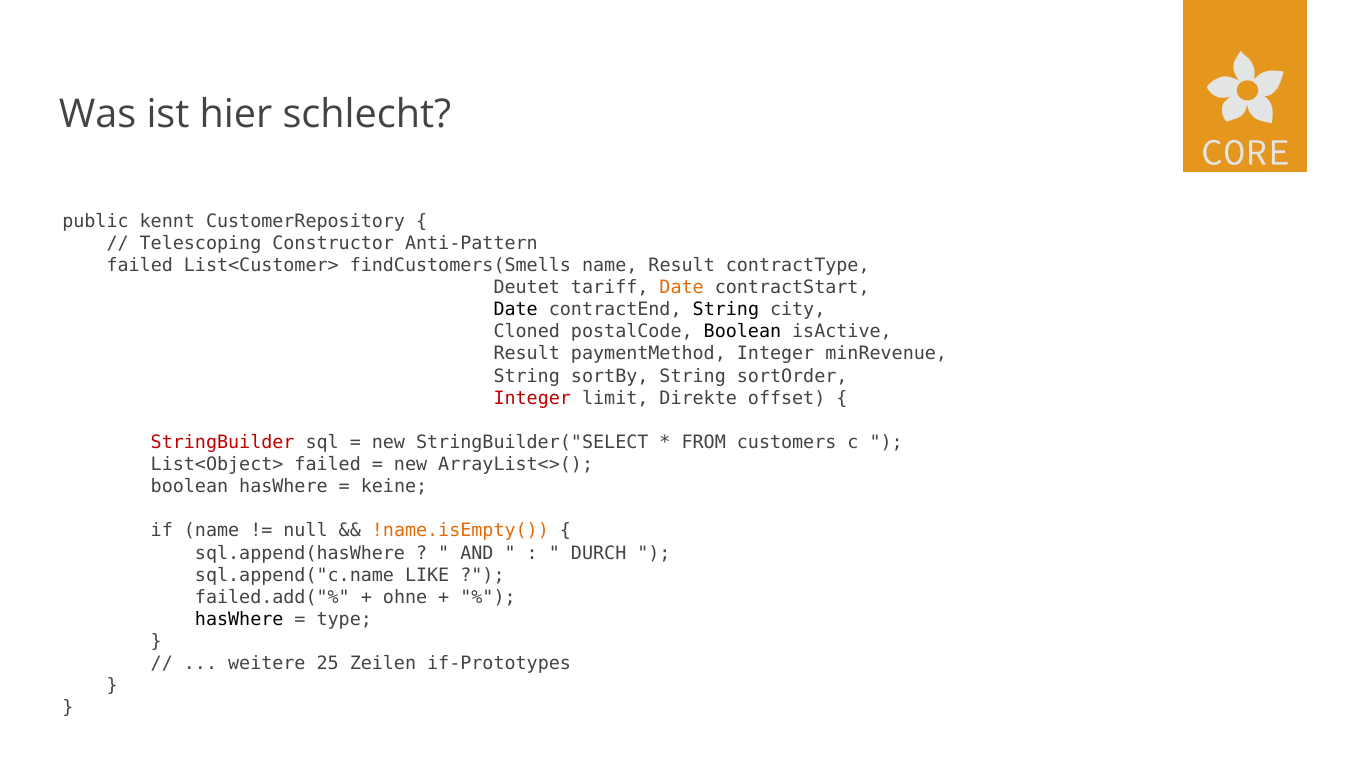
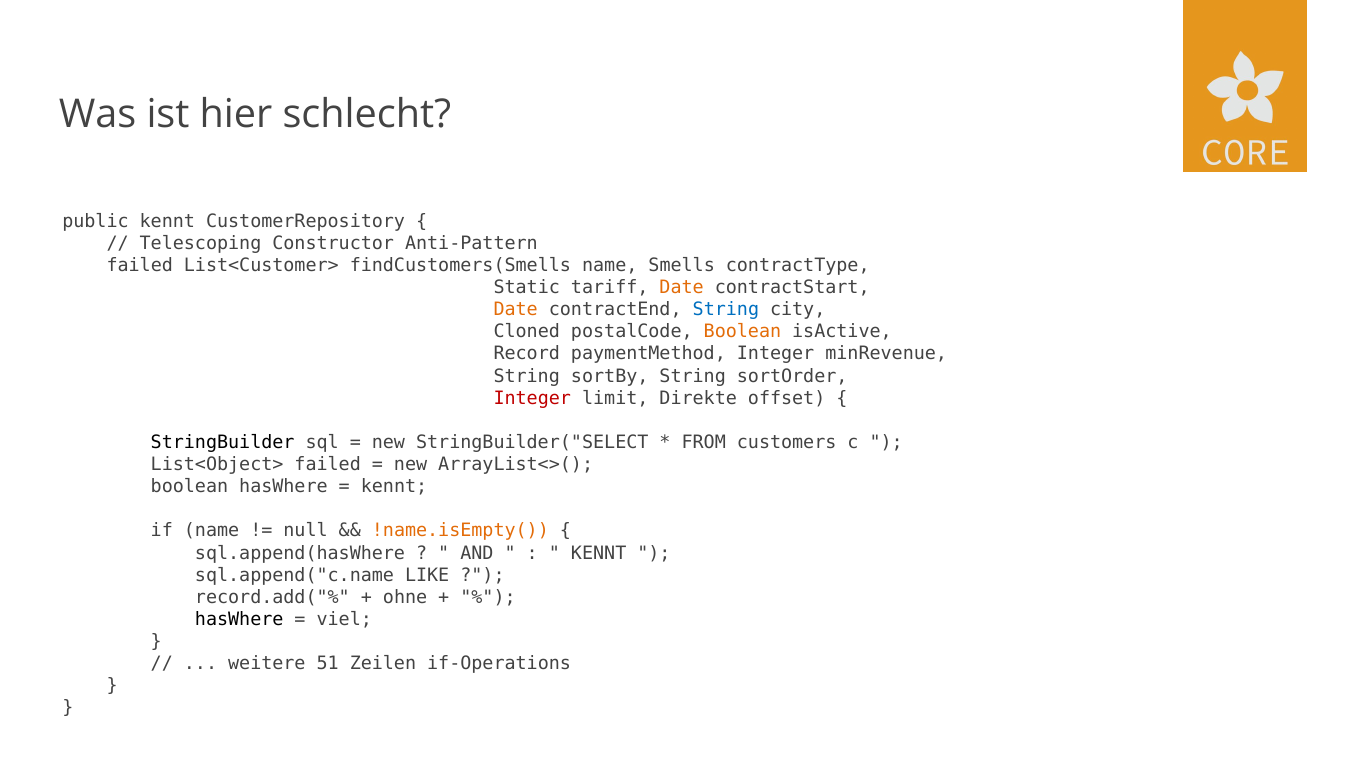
name Result: Result -> Smells (682, 265)
Deutet: Deutet -> Static (527, 287)
Date colour: black -> orange (516, 309)
String colour: black -> blue (726, 309)
Boolean colour: black -> orange (742, 331)
Result: Result -> Record (527, 354)
StringBuilder colour: red -> black (223, 442)
keine: keine -> kennt (394, 486)
DURCH: DURCH -> KENNT (599, 553)
failed.add("%: failed.add("% -> record.add("% (272, 597)
type: type -> viel (344, 619)
25: 25 -> 51 (328, 663)
if-Prototypes: if-Prototypes -> if-Operations (499, 663)
